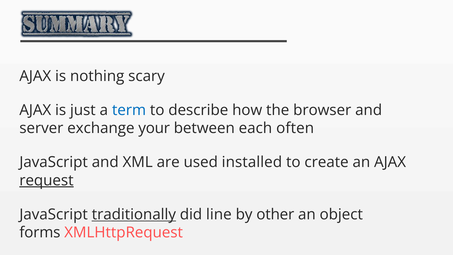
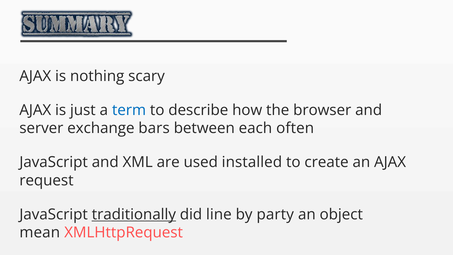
your: your -> bars (154, 128)
request underline: present -> none (46, 180)
other: other -> party (275, 214)
forms: forms -> mean (40, 232)
